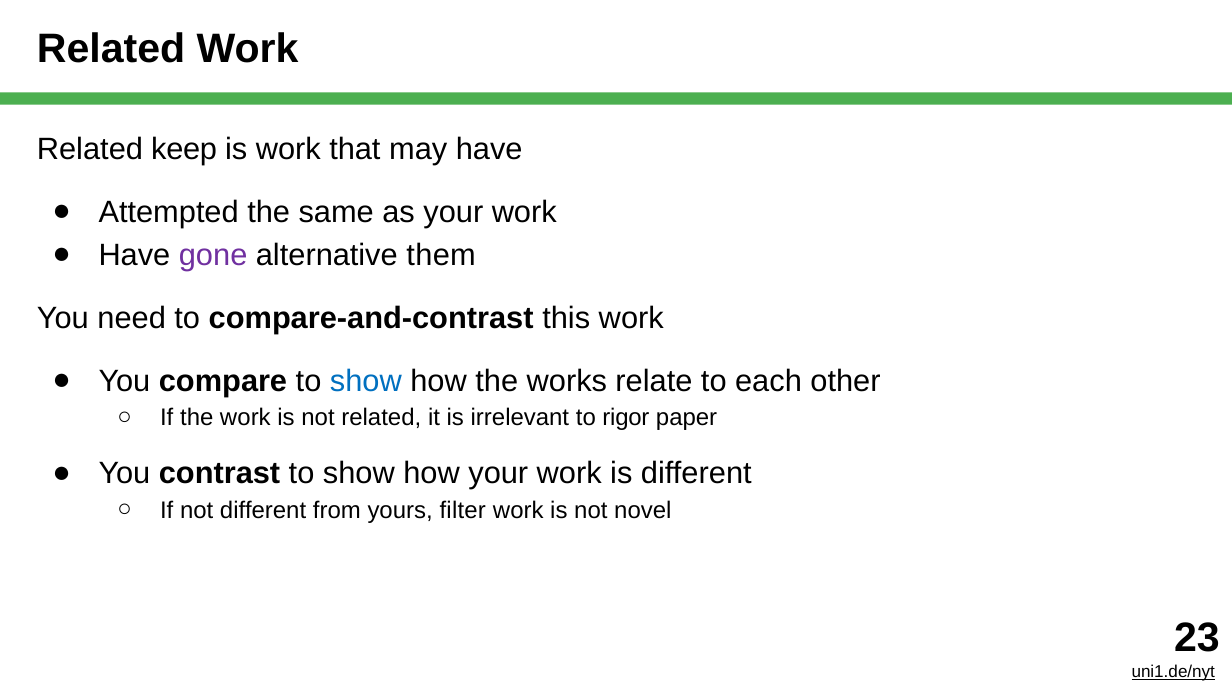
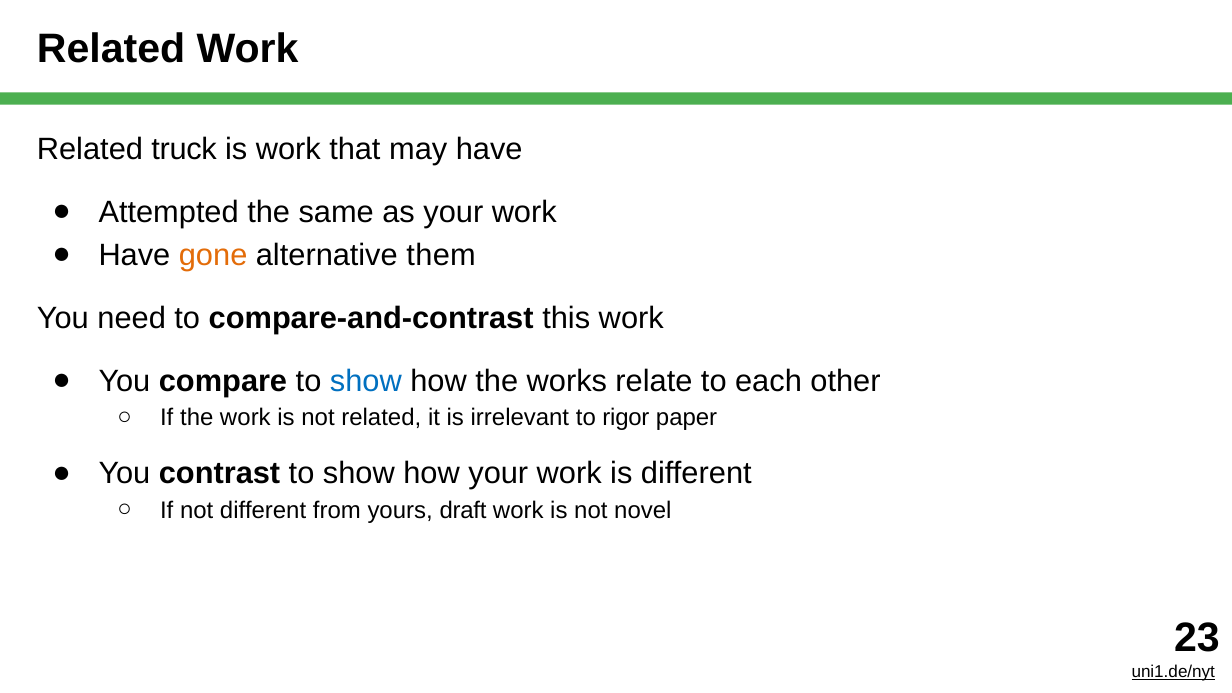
keep: keep -> truck (184, 149)
gone colour: purple -> orange (213, 255)
filter: filter -> draft (463, 510)
